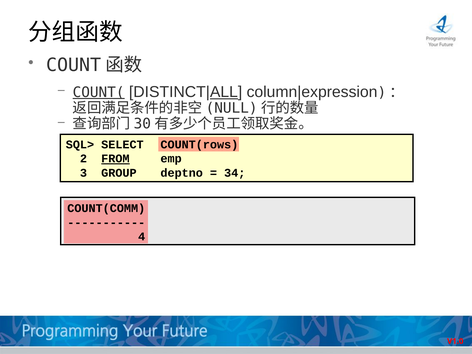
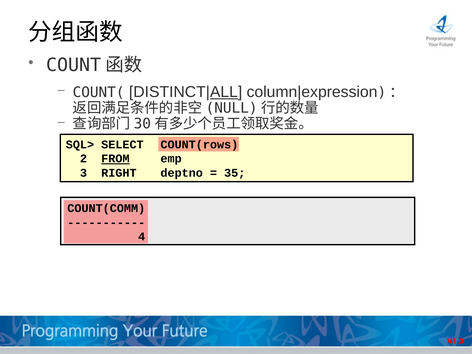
COUNT( underline: present -> none (99, 92)
GROUP: GROUP -> RIGHT (119, 173)
34: 34 -> 35 (235, 173)
